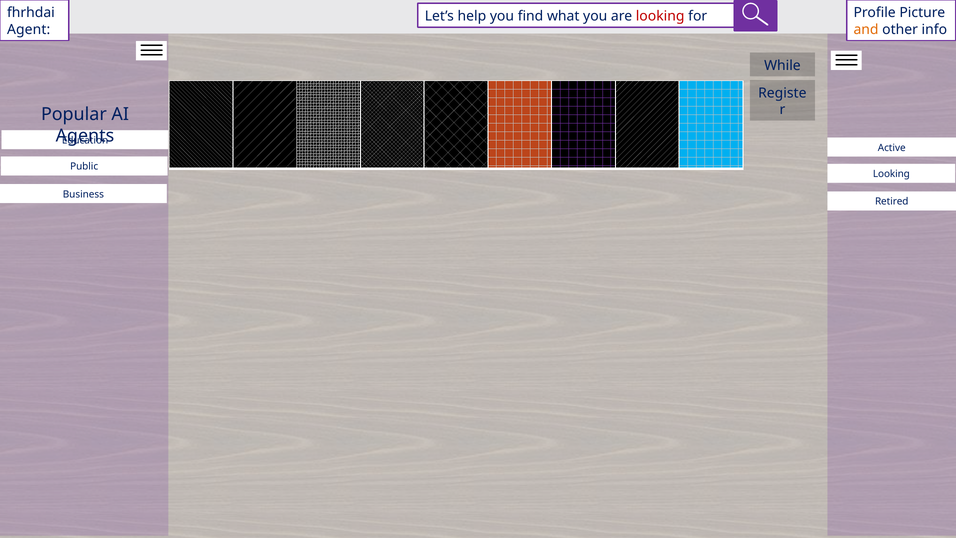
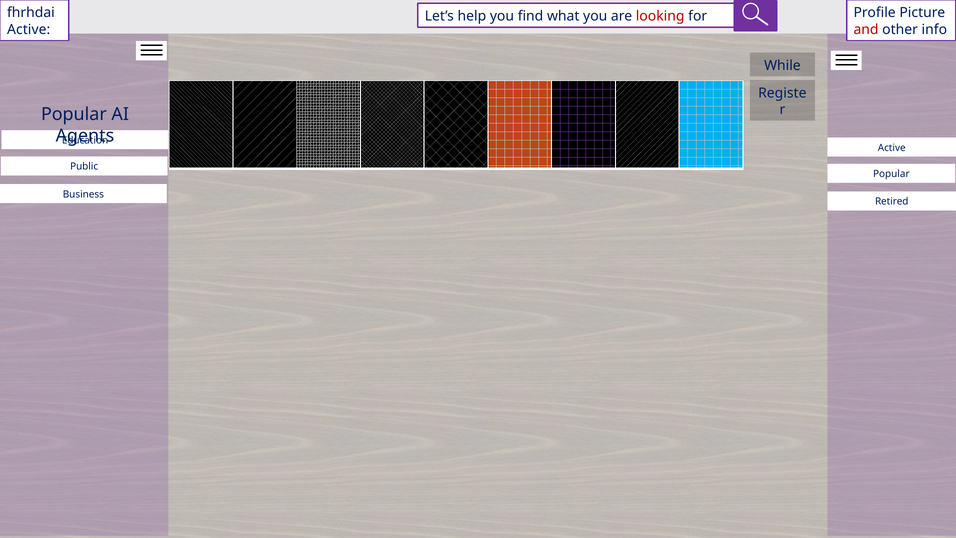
Agent: Agent -> Active (29, 30)
and colour: orange -> red (866, 30)
Looking: Looking -> Popular (891, 174)
